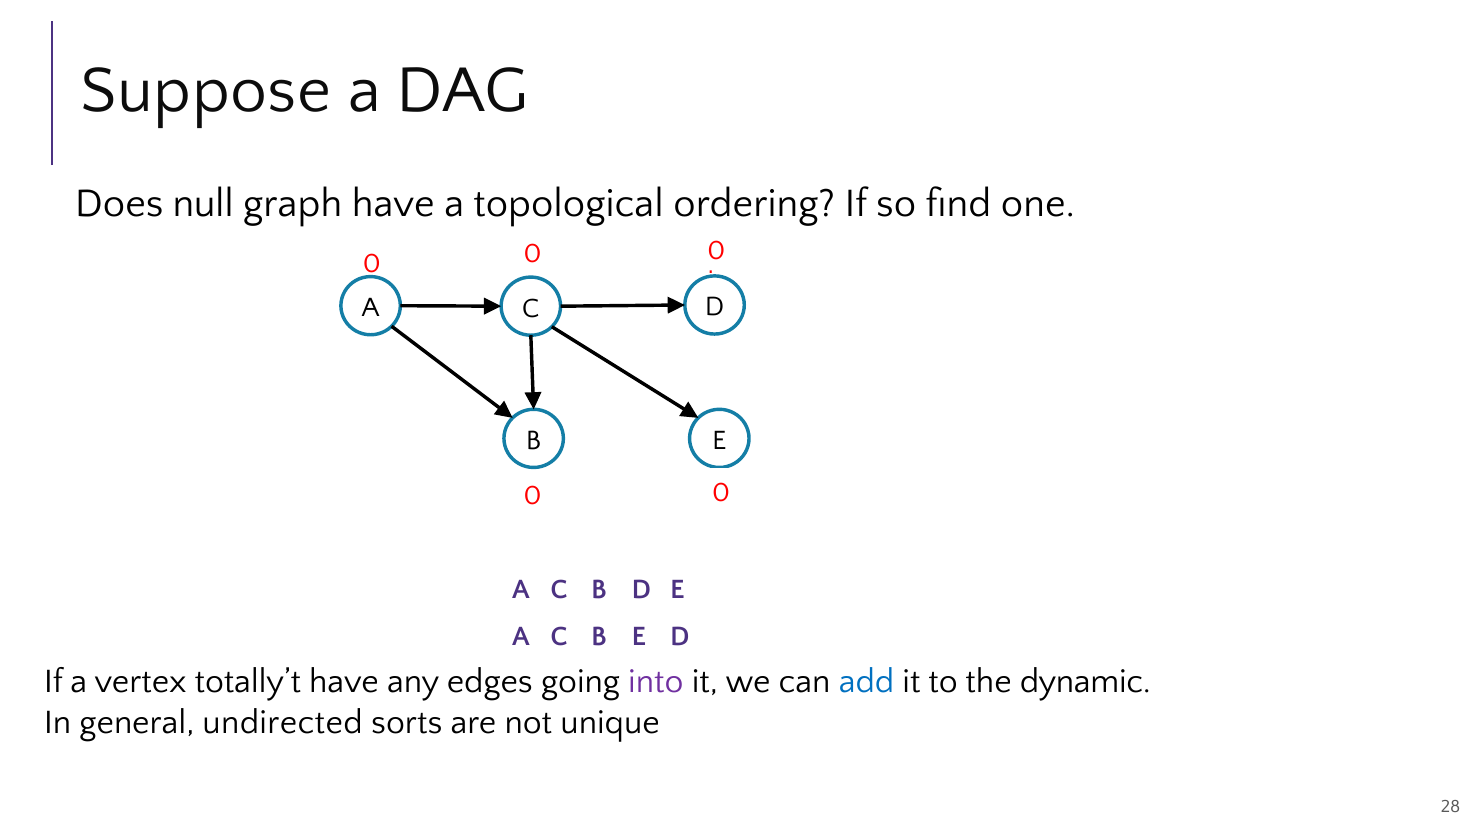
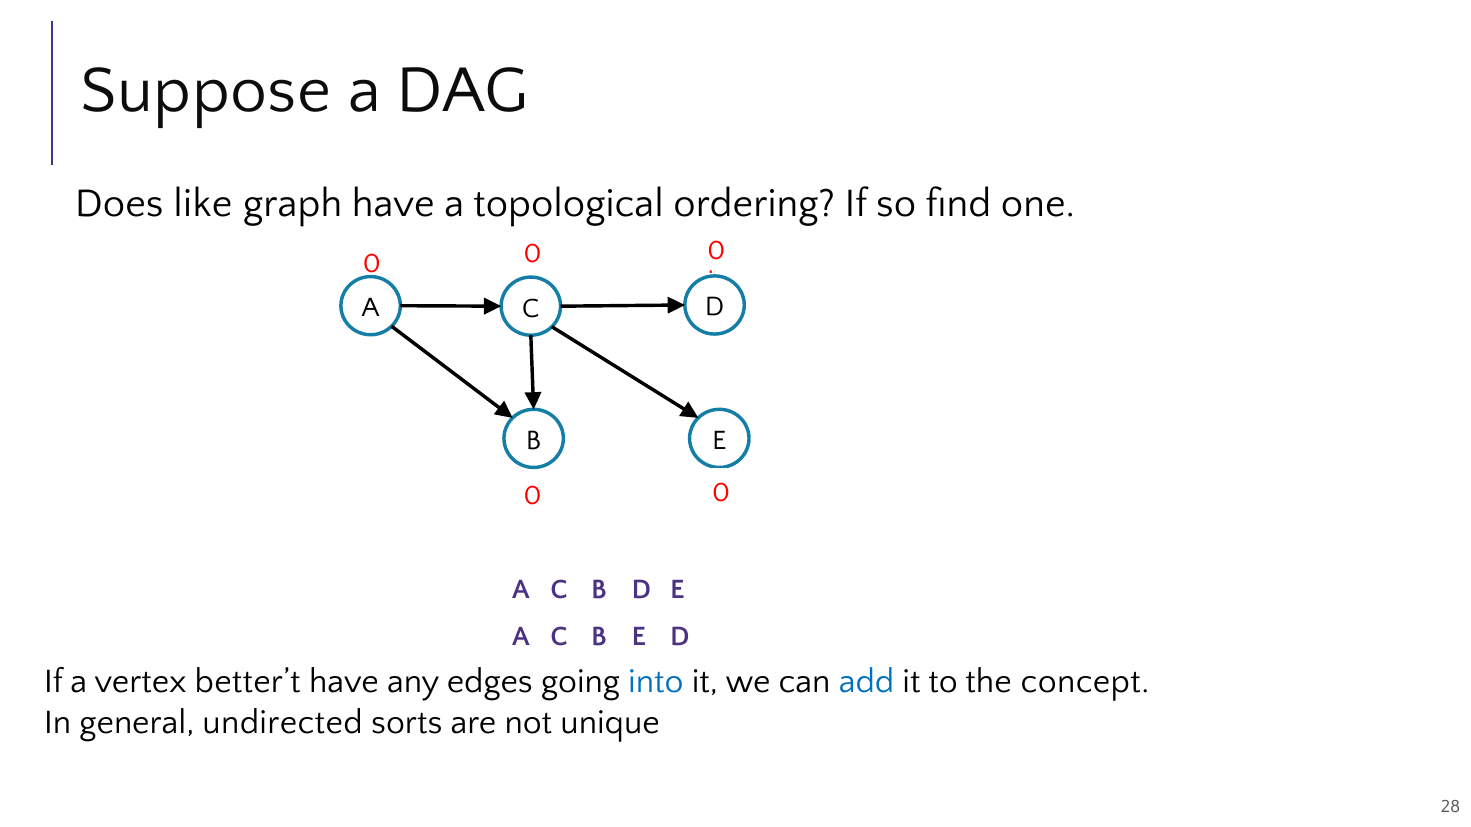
null: null -> like (203, 203)
totally’t: totally’t -> better’t (248, 682)
into colour: purple -> blue (656, 682)
dynamic: dynamic -> concept (1085, 682)
